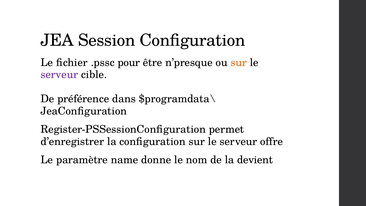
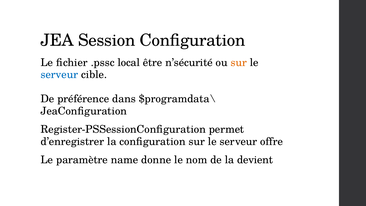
pour: pour -> local (129, 62)
n’presque: n’presque -> n’sécurité (189, 62)
serveur colour: purple -> blue (59, 75)
